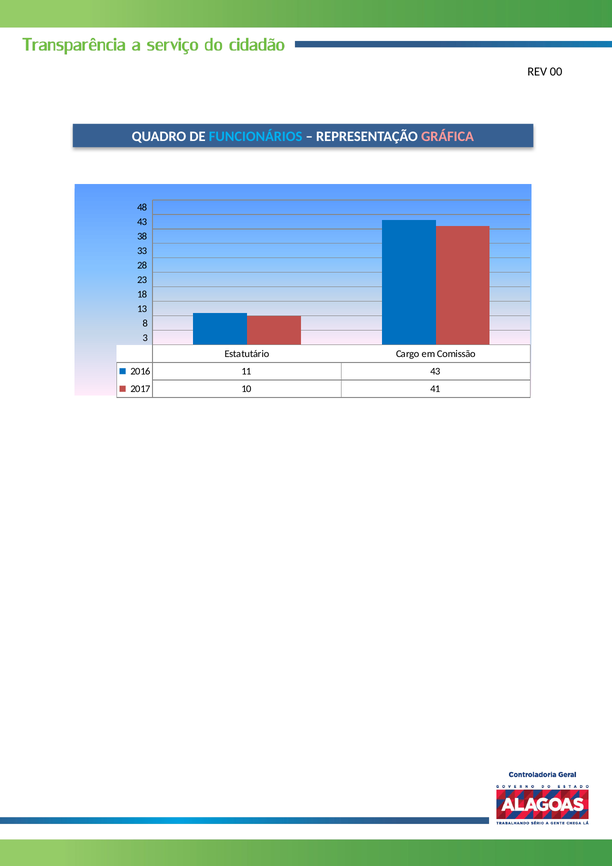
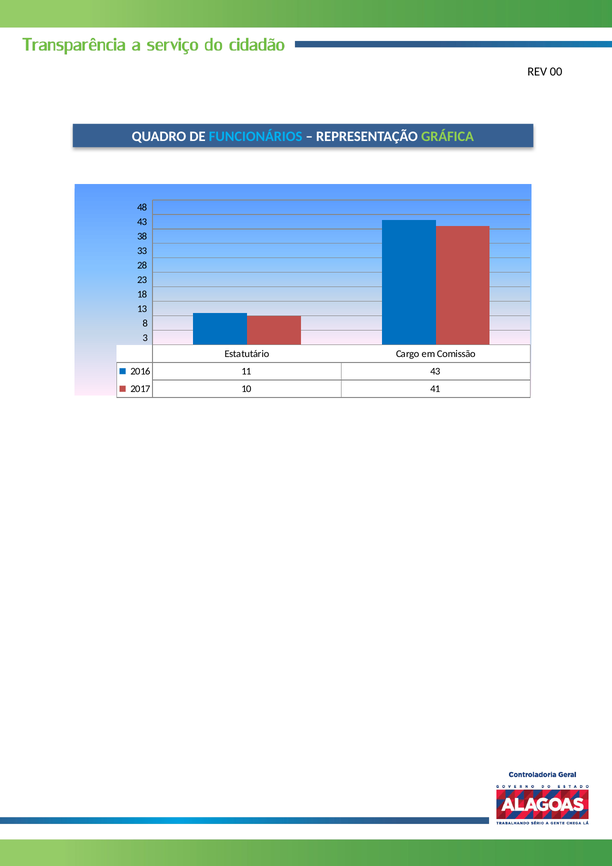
GRÁFICA colour: pink -> light green (448, 136)
